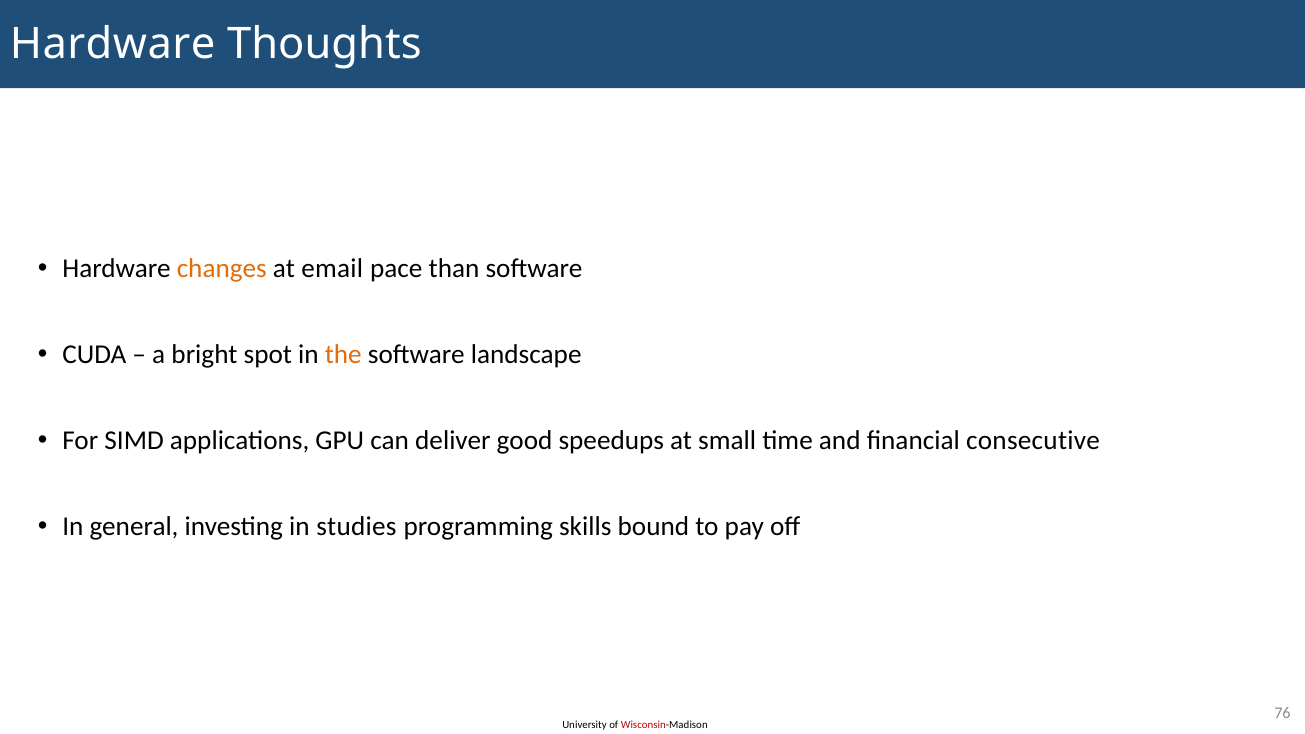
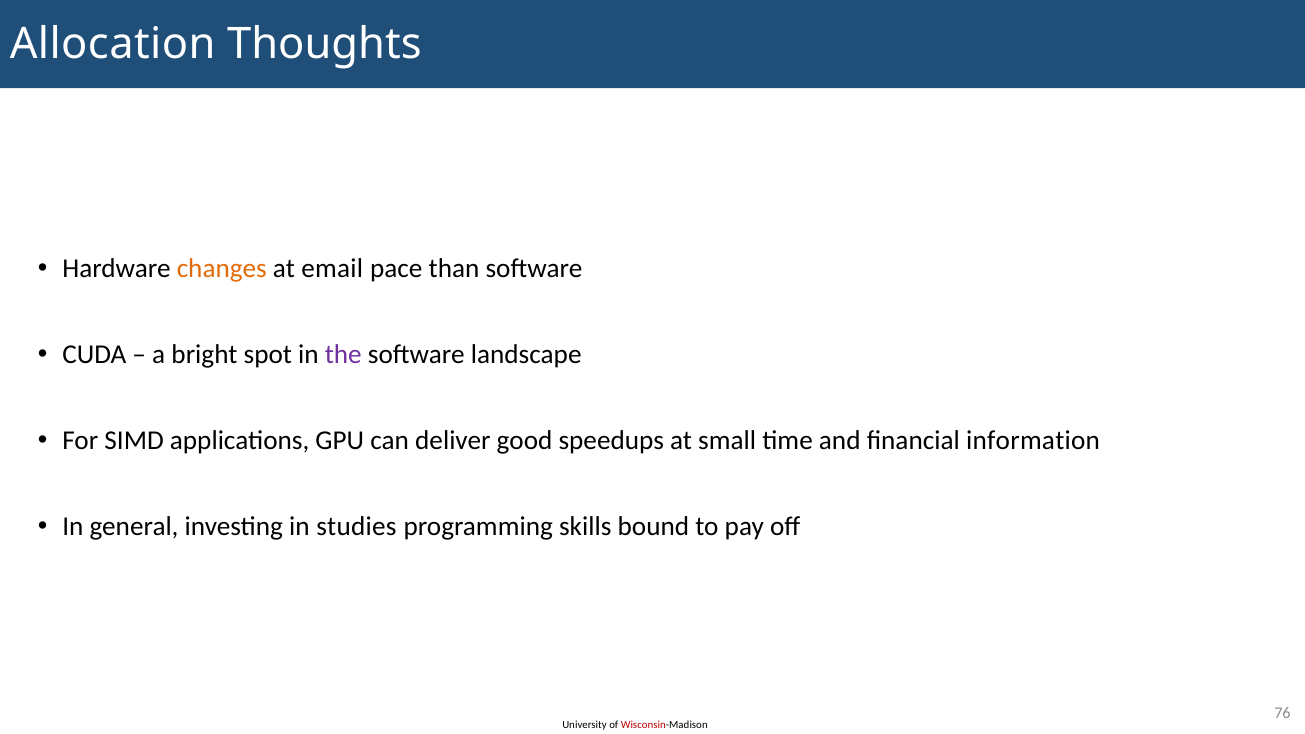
Hardware: Hardware -> Allocation (113, 44)
the colour: orange -> purple (343, 355)
consecutive: consecutive -> information (1033, 441)
